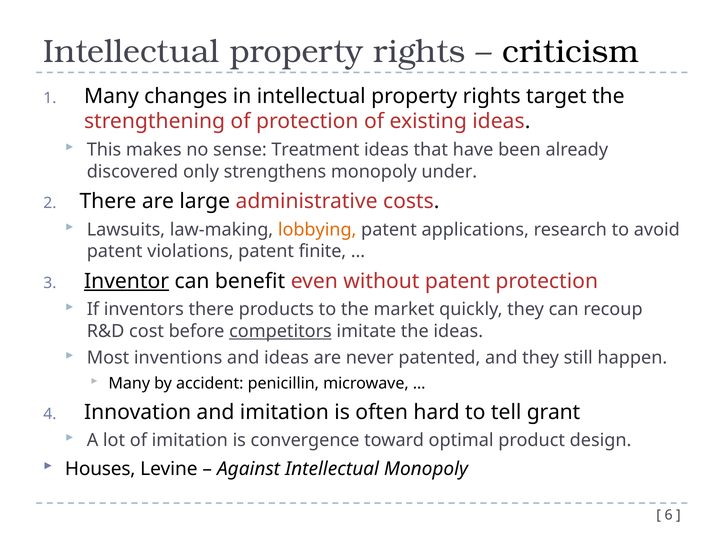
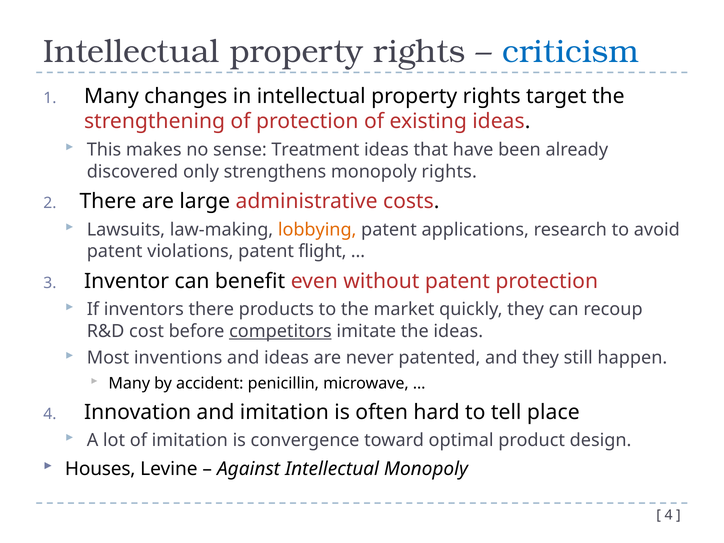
criticism colour: black -> blue (571, 52)
monopoly under: under -> rights (449, 172)
finite: finite -> flight (322, 251)
Inventor underline: present -> none (127, 281)
grant: grant -> place (553, 412)
6: 6 -> 4 (669, 515)
